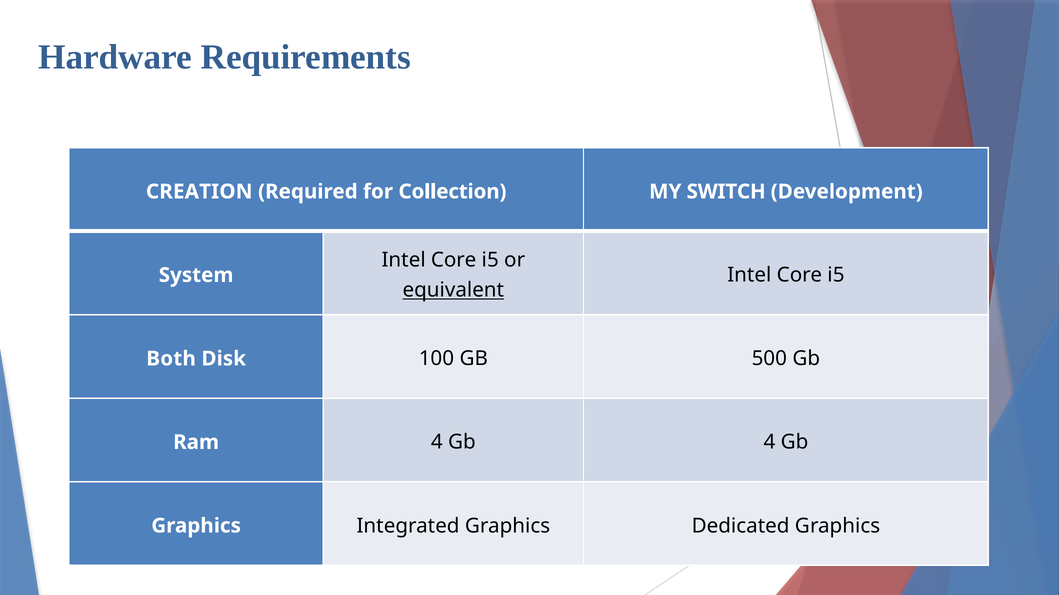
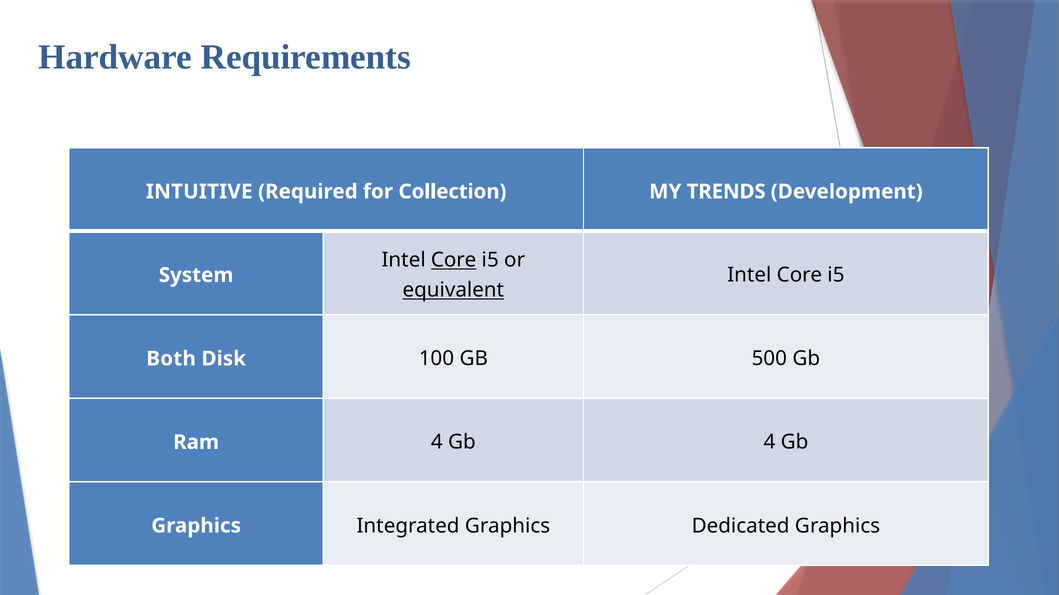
CREATION: CREATION -> INTUITIVE (199, 192)
SWITCH: SWITCH -> TRENDS (726, 192)
Core underline: none -> present (454, 260)
